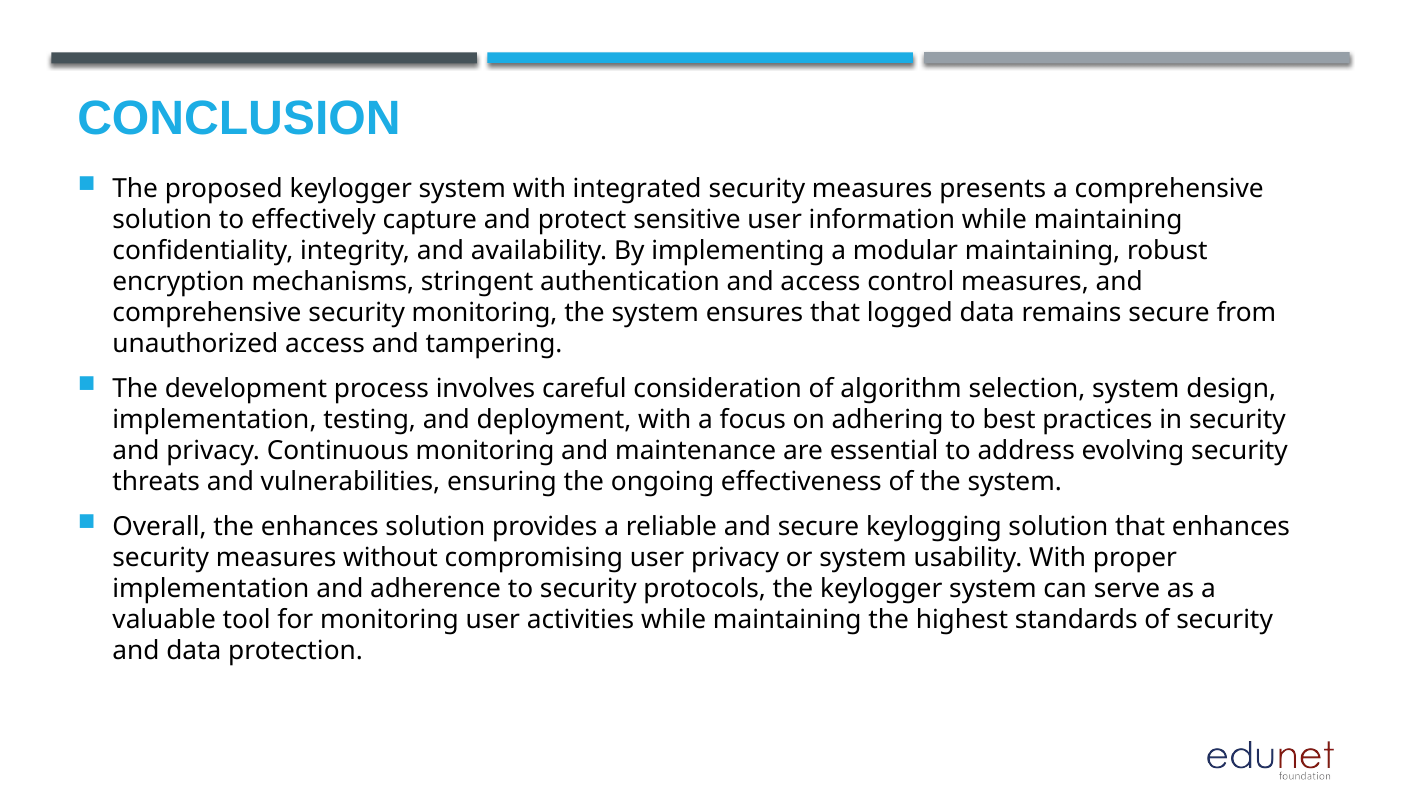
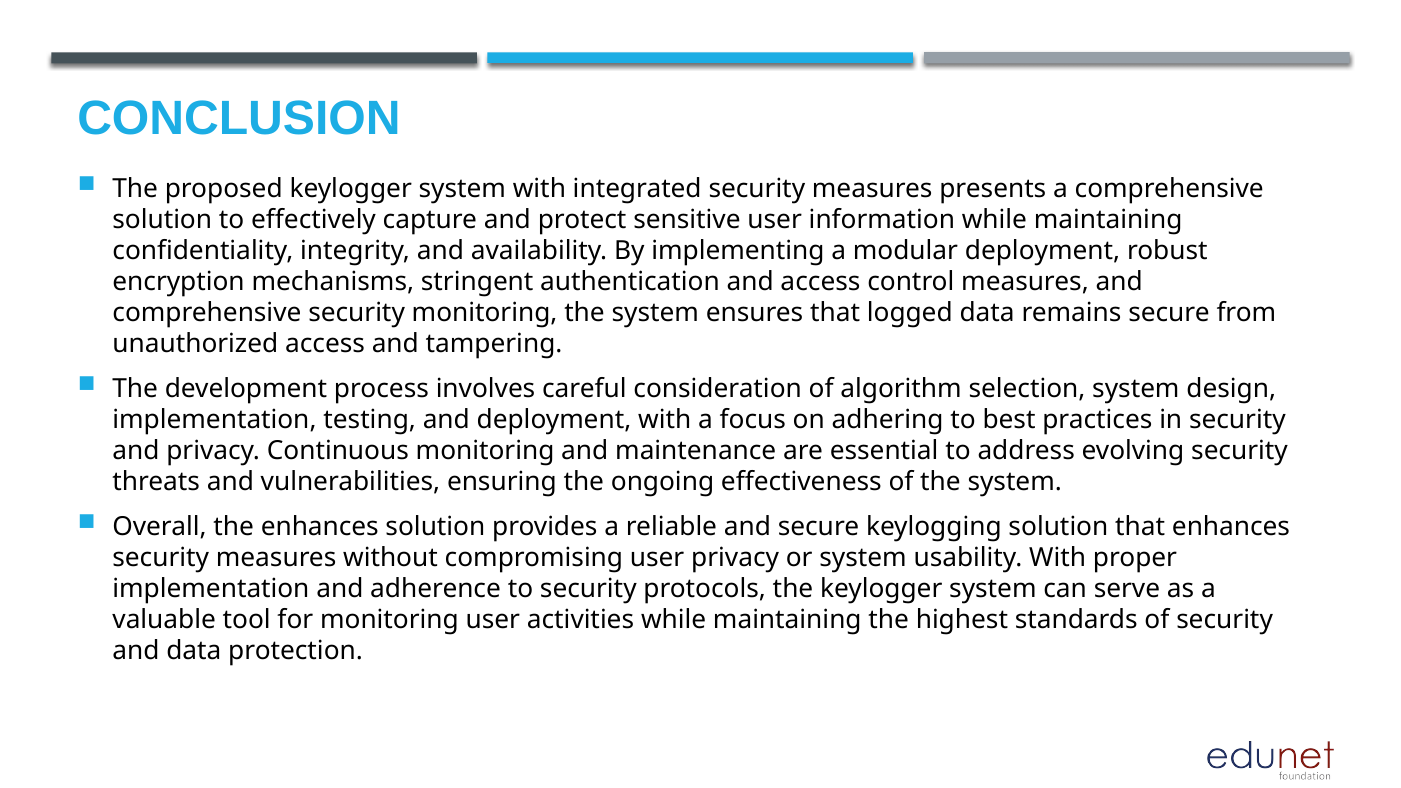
modular maintaining: maintaining -> deployment (1043, 251)
